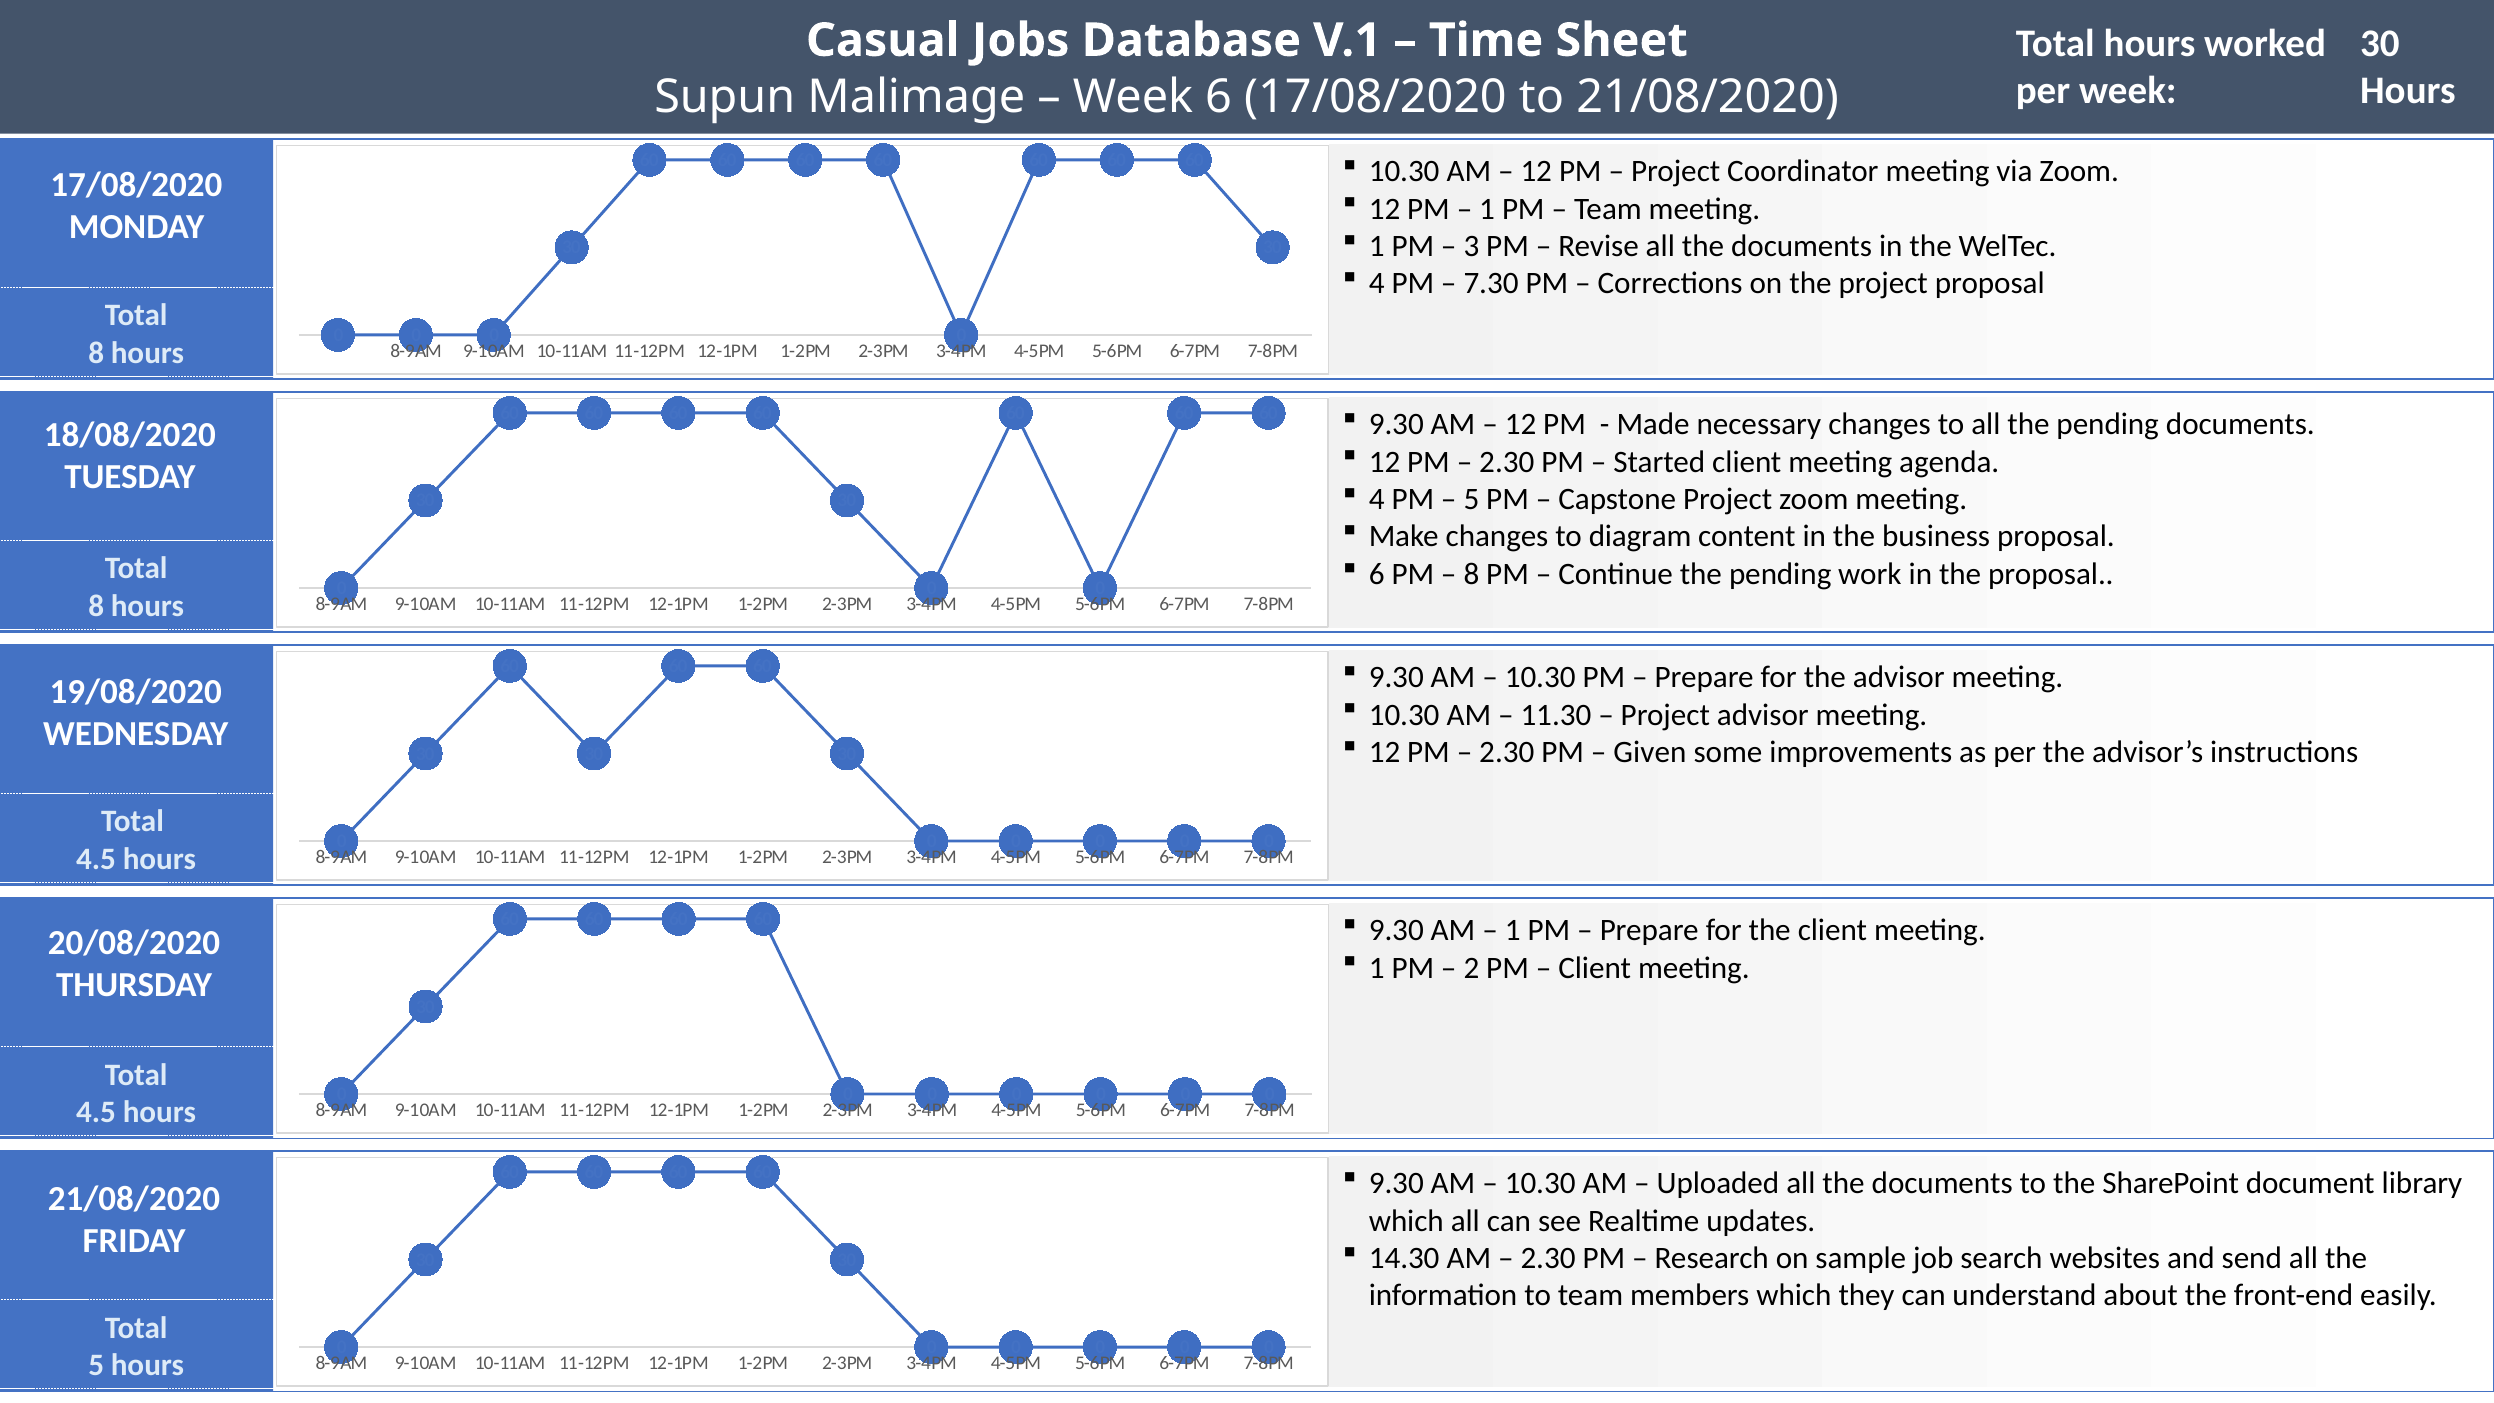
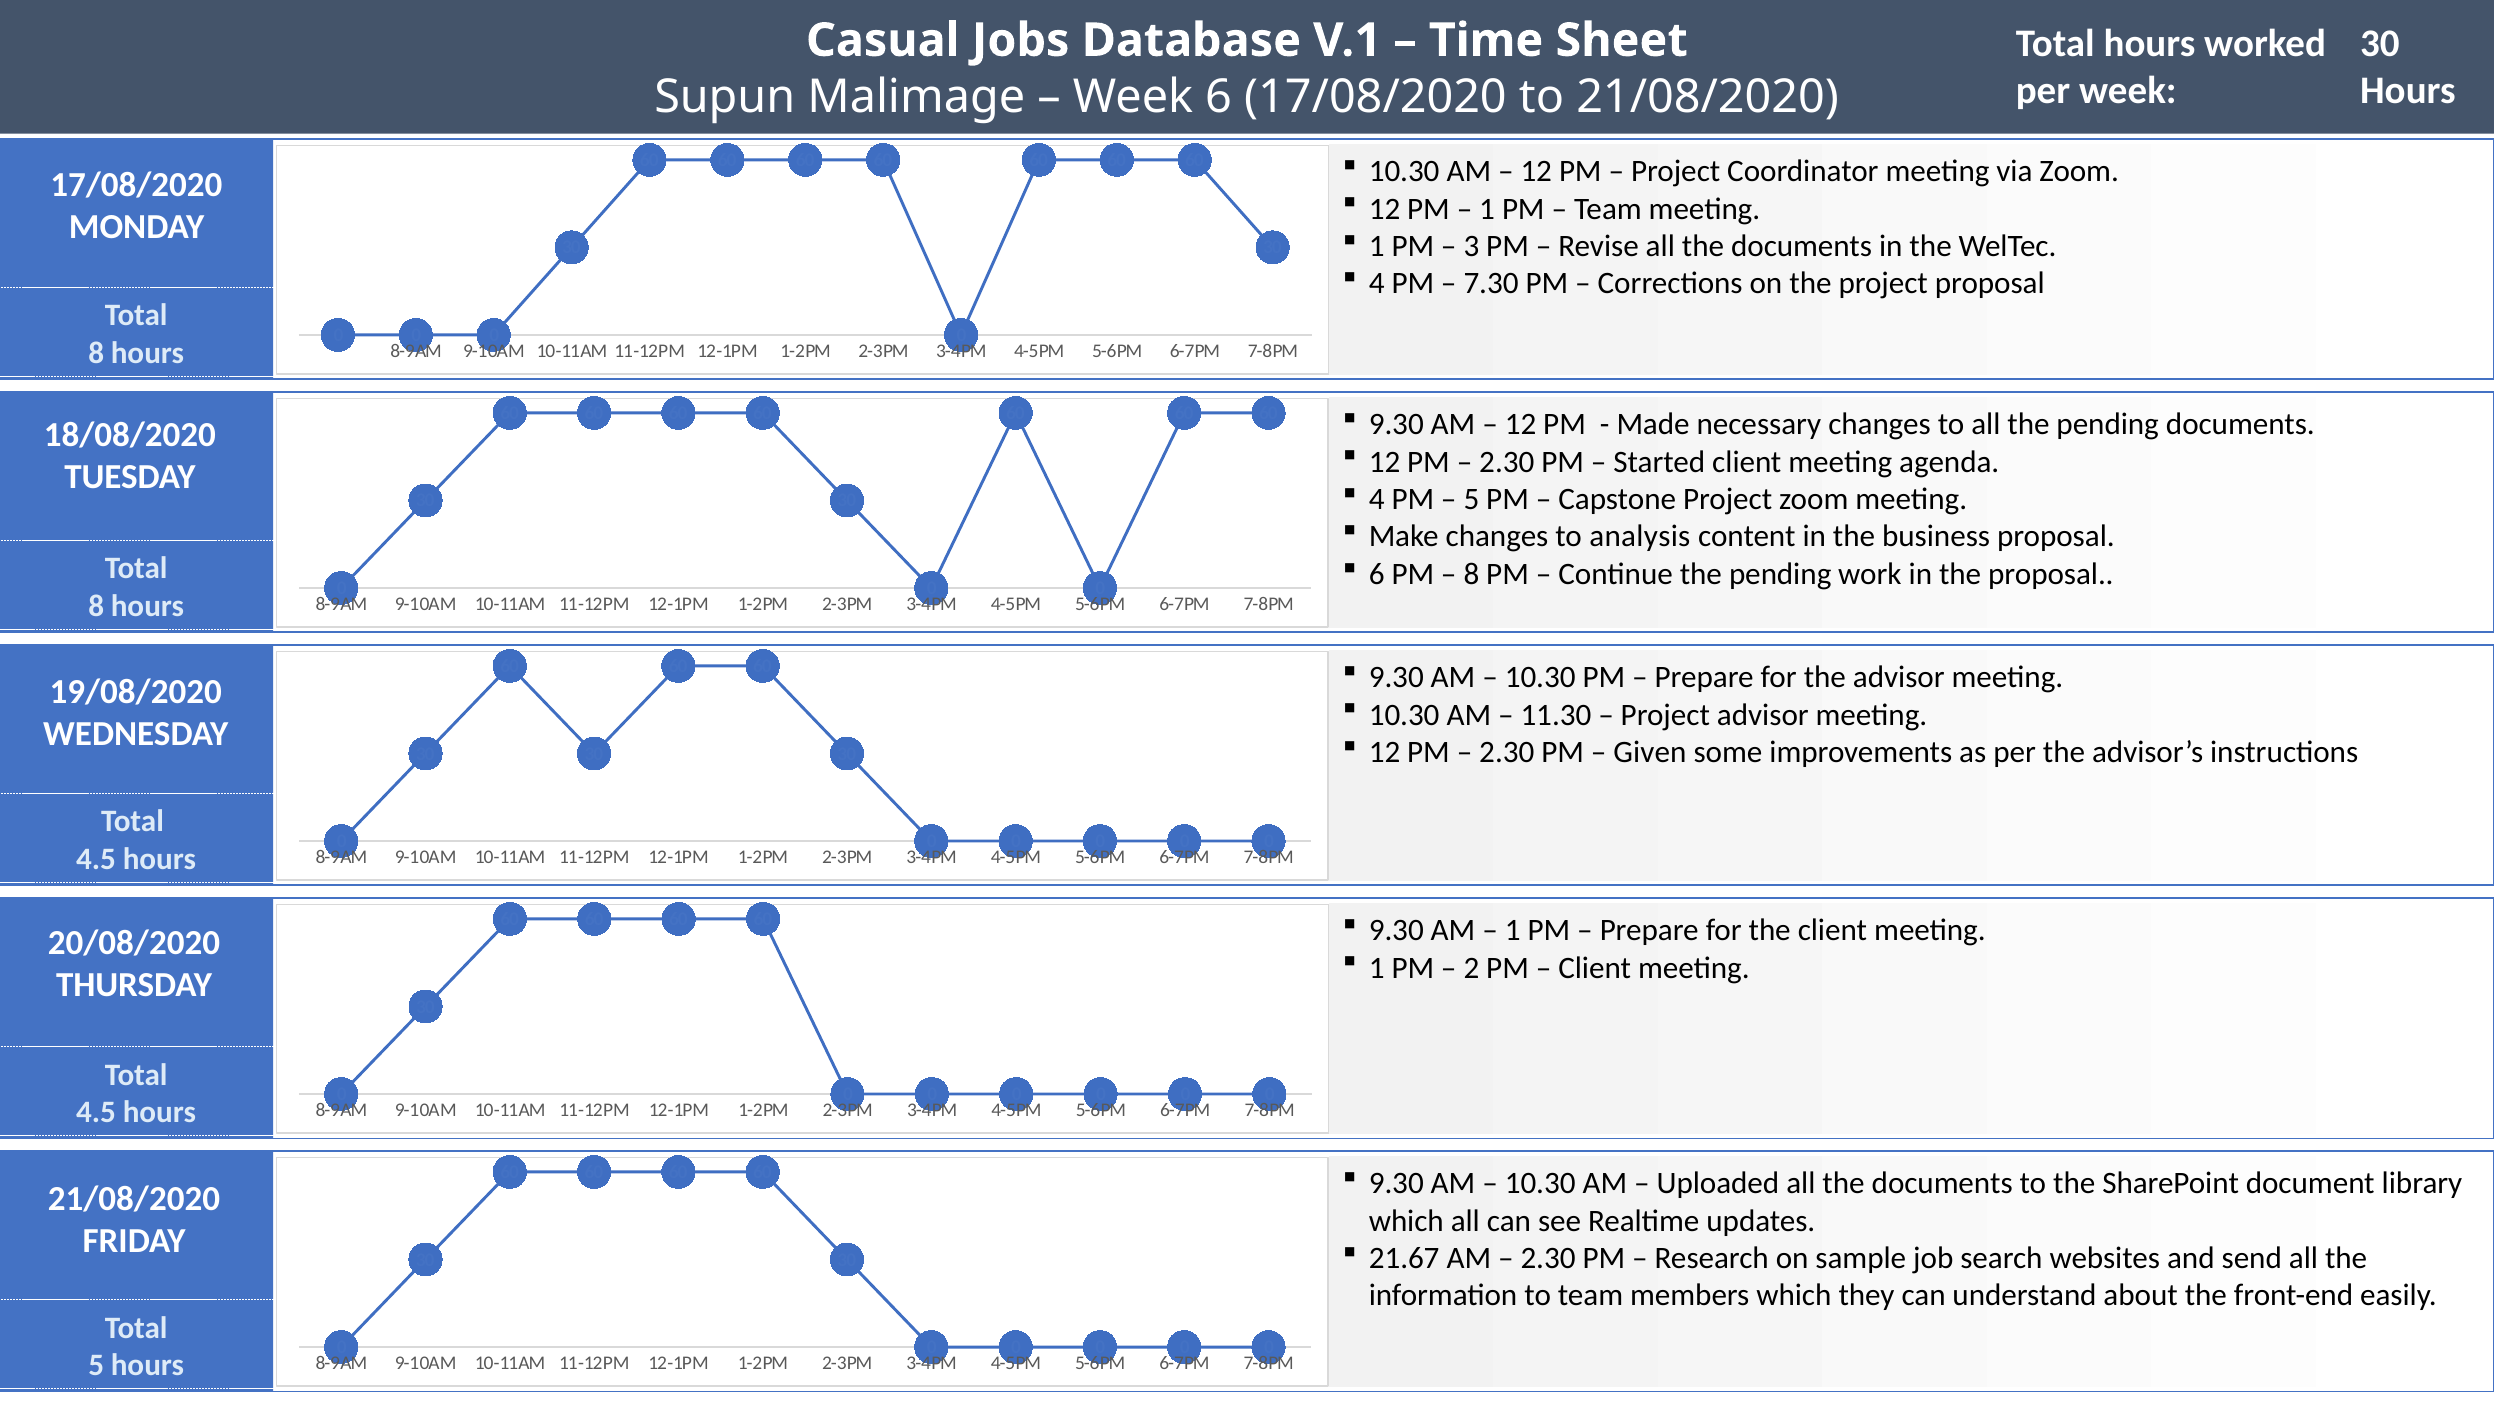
diagram: diagram -> analysis (1640, 537)
14.30: 14.30 -> 21.67 (1404, 1258)
